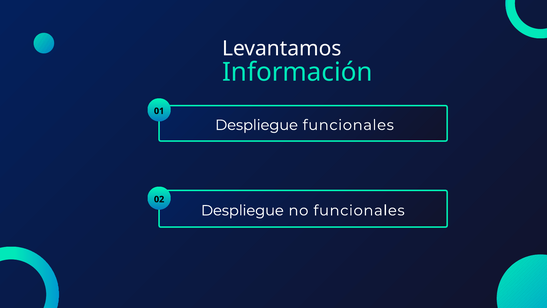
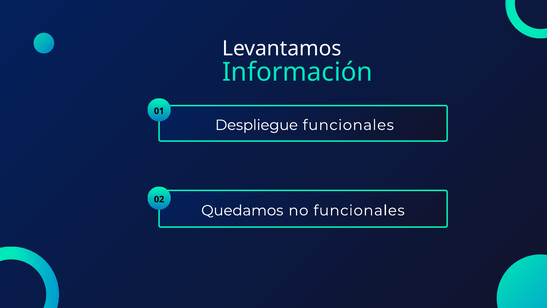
Despliegue: Despliegue -> Quedamos (242, 210)
